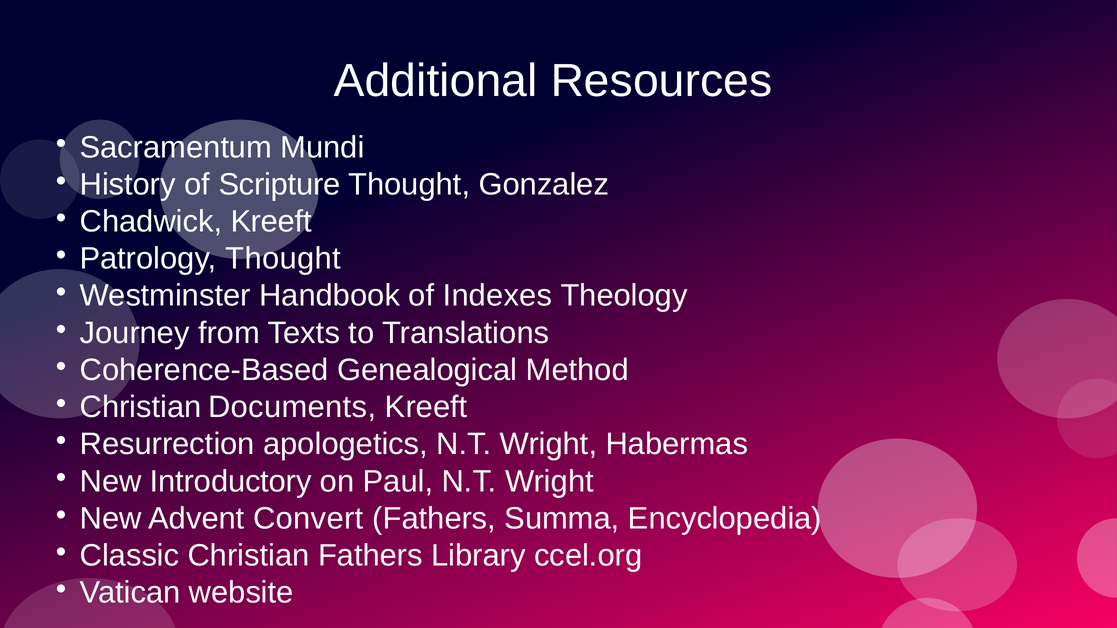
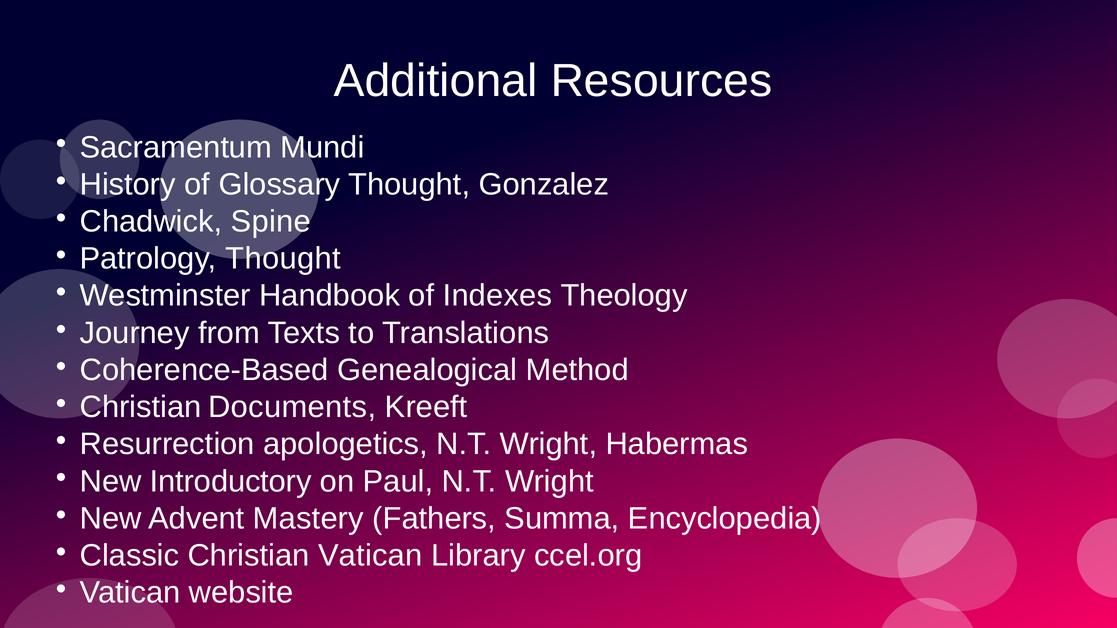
Scripture: Scripture -> Glossary (279, 185)
Chadwick Kreeft: Kreeft -> Spine (271, 222)
Convert: Convert -> Mastery (308, 519)
Christian Fathers: Fathers -> Vatican (370, 556)
